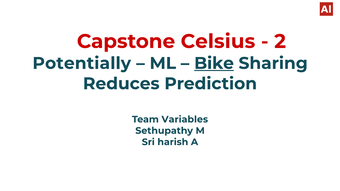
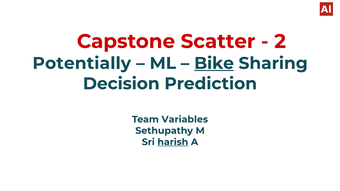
Celsius: Celsius -> Scatter (218, 41)
Reduces: Reduces -> Decision (121, 84)
harish underline: none -> present (173, 142)
